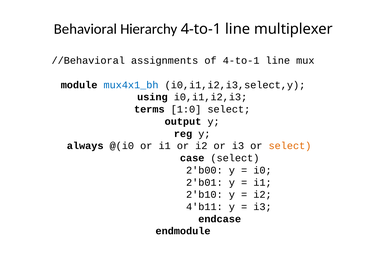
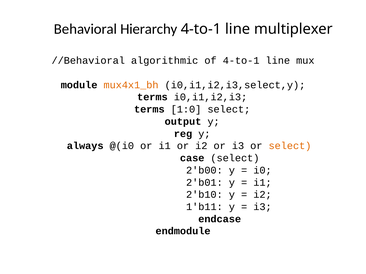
assignments: assignments -> algorithmic (165, 61)
mux4x1_bh colour: blue -> orange (131, 85)
using: using -> terms (152, 97)
4'b11: 4'b11 -> 1'b11 (204, 207)
